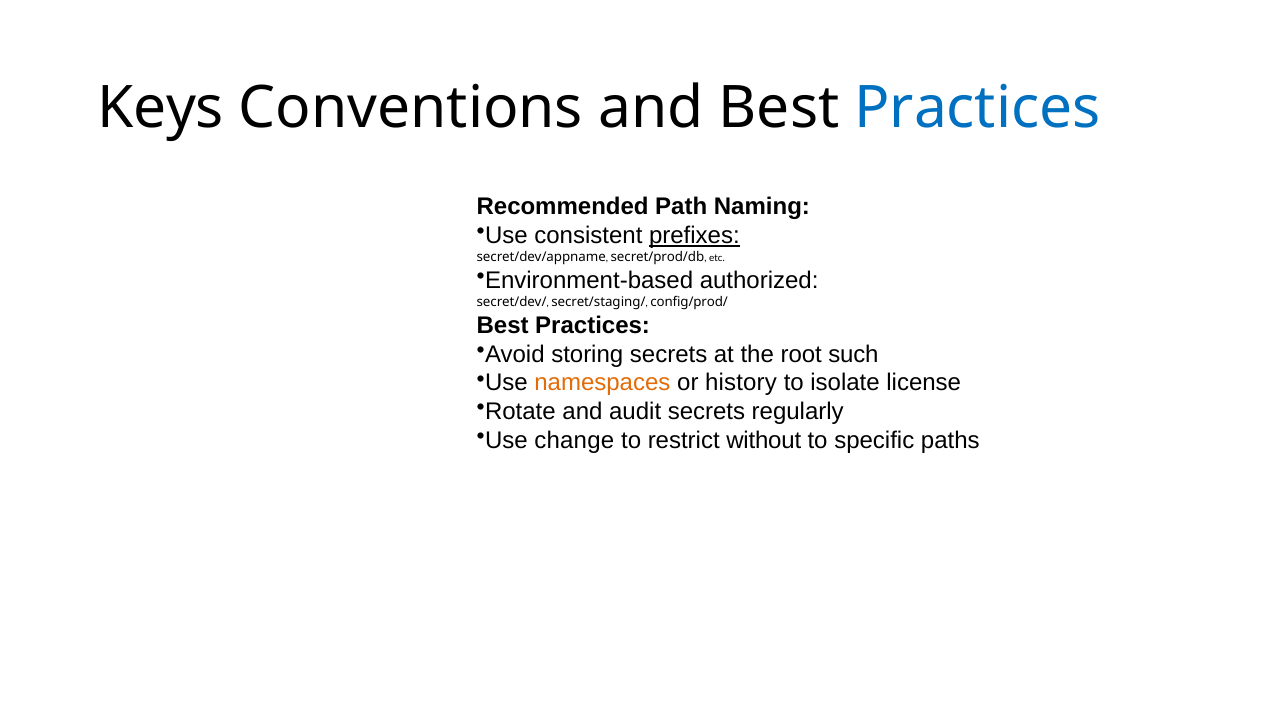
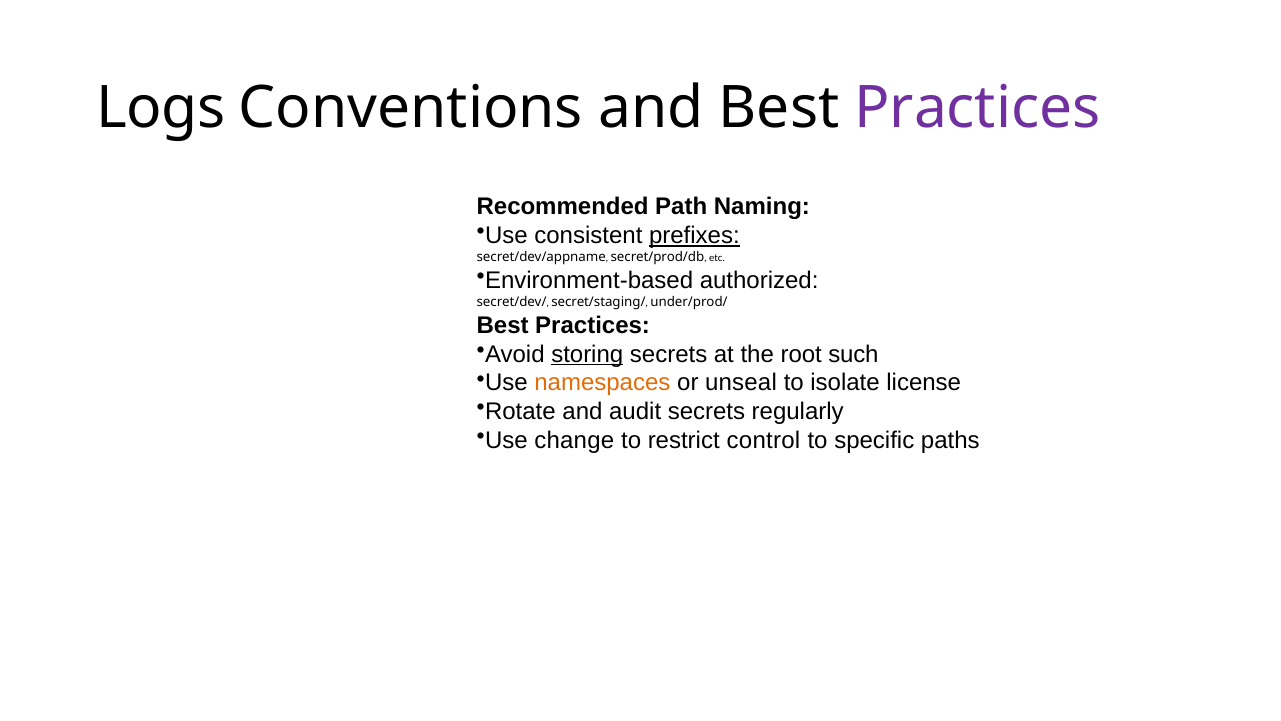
Keys: Keys -> Logs (161, 108)
Practices colour: blue -> purple (977, 108)
config/prod/: config/prod/ -> under/prod/ (689, 302)
storing underline: none -> present (587, 354)
history: history -> unseal (741, 383)
without: without -> control (763, 440)
